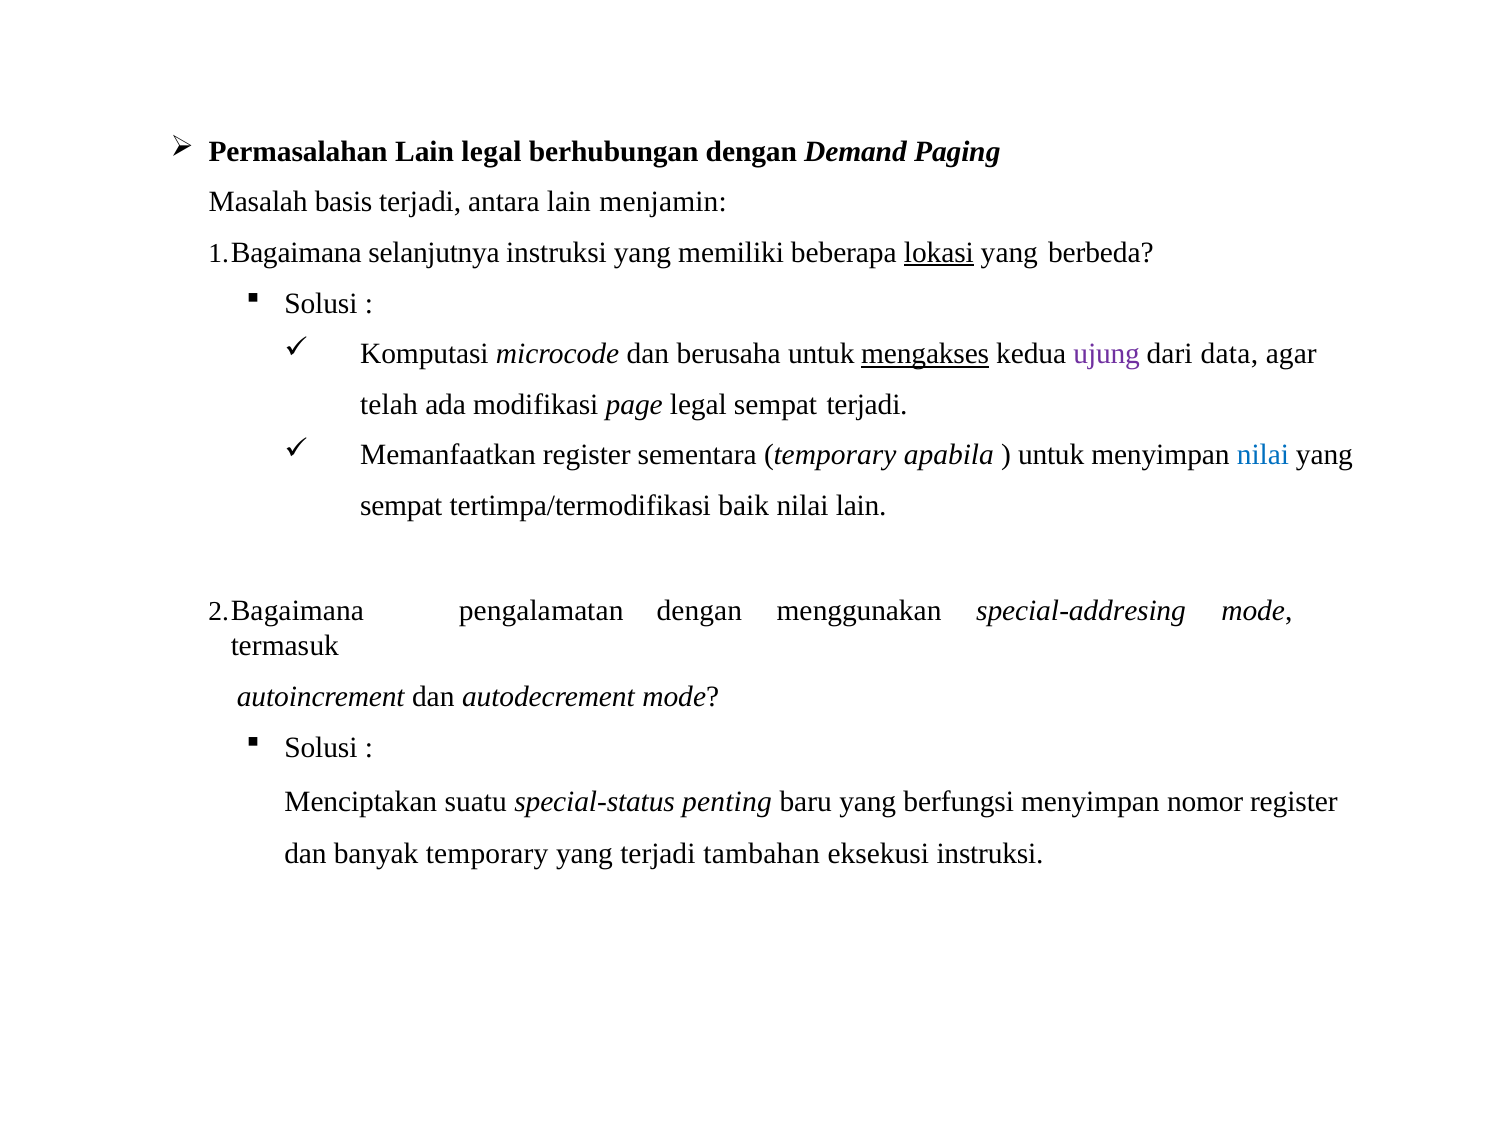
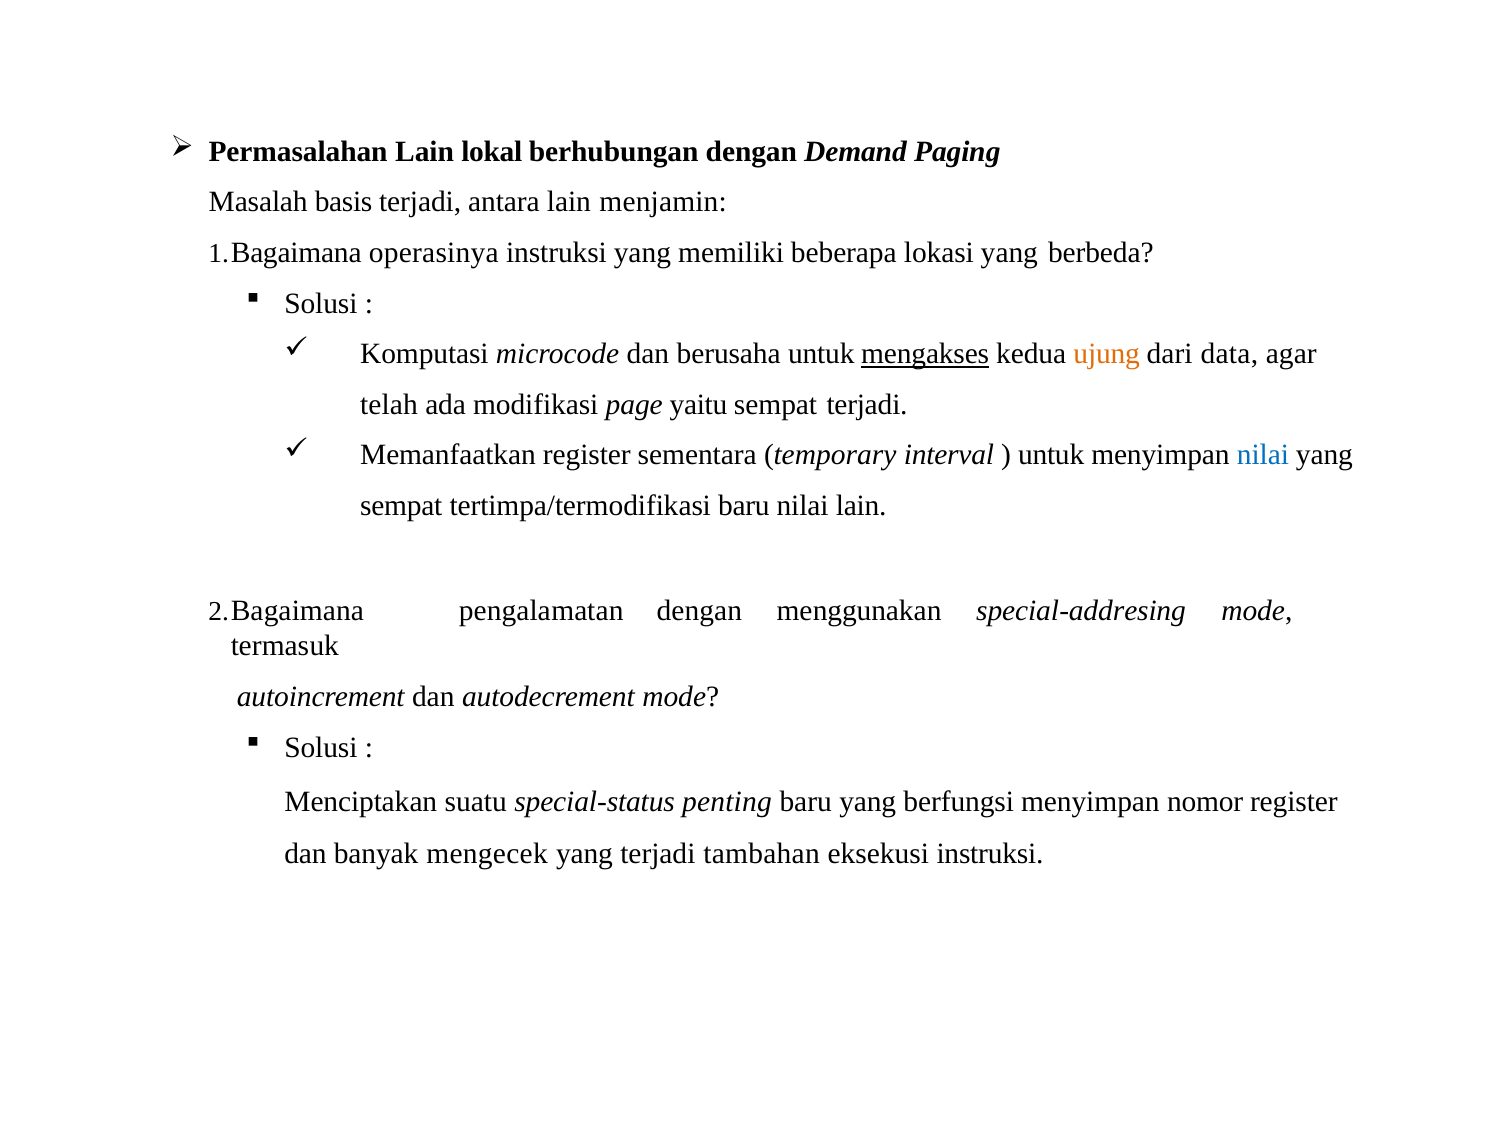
Lain legal: legal -> lokal (492, 151)
selanjutnya: selanjutnya -> operasinya (434, 253)
lokasi underline: present -> none (939, 253)
ujung colour: purple -> orange (1107, 354)
page legal: legal -> yaitu (698, 405)
apabila: apabila -> interval (949, 455)
tertimpa/termodifikasi baik: baik -> baru (744, 506)
banyak temporary: temporary -> mengecek (487, 854)
